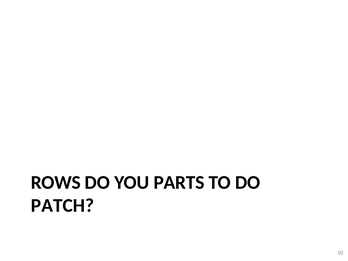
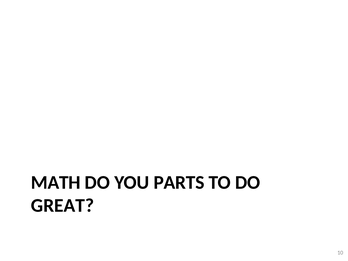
ROWS: ROWS -> MATH (56, 182)
PATCH: PATCH -> GREAT (62, 206)
